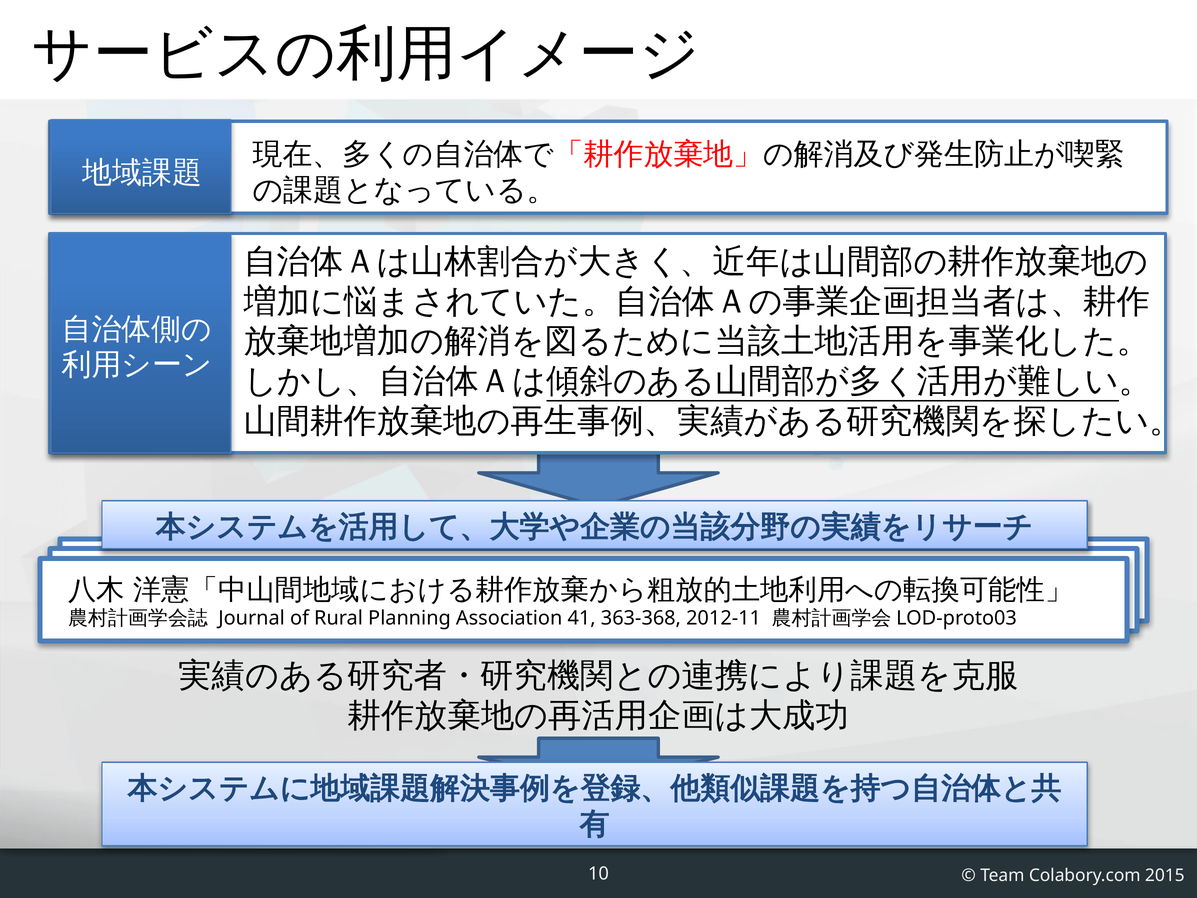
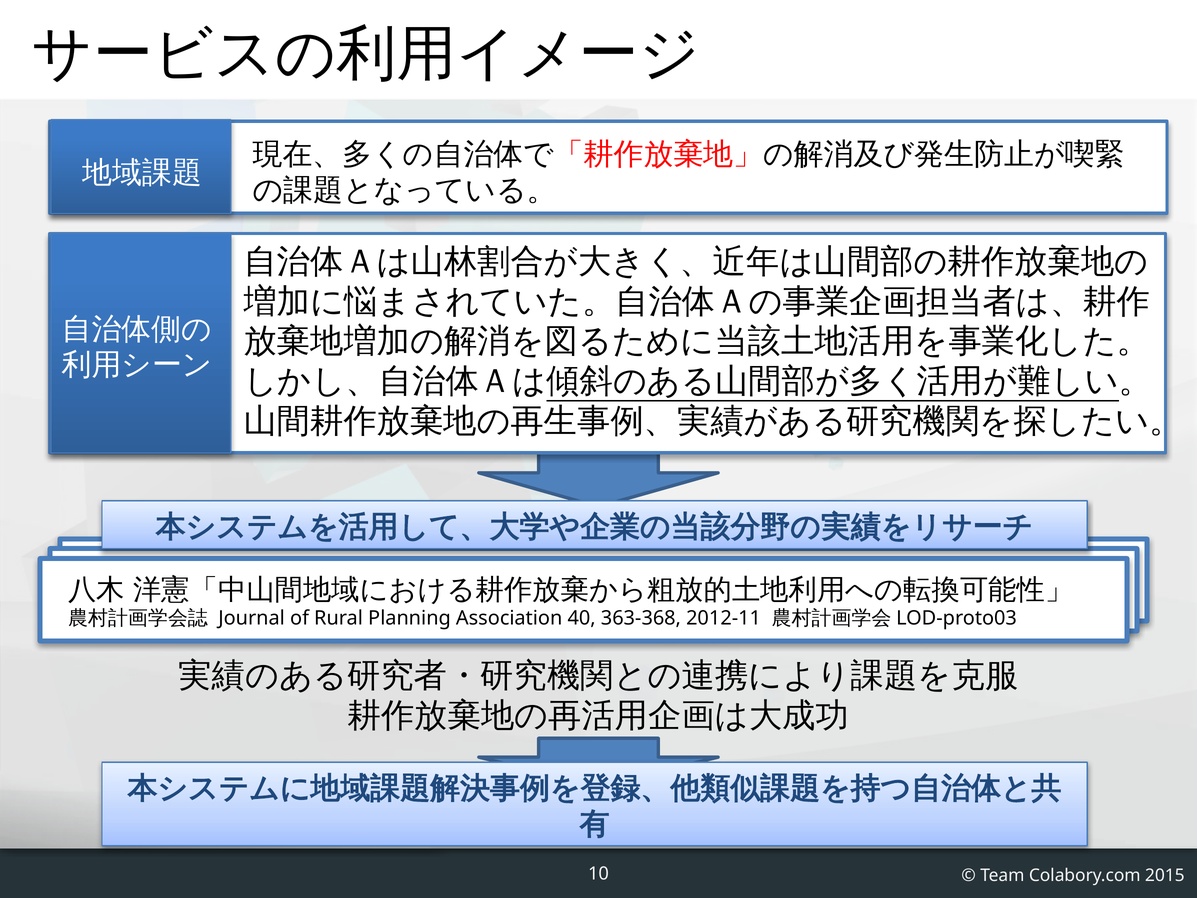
41: 41 -> 40 (582, 618)
